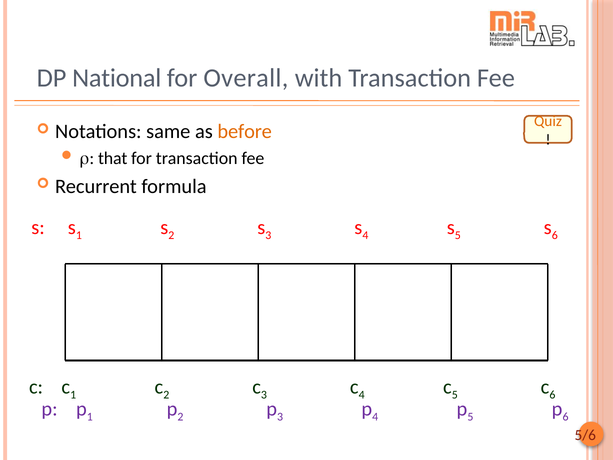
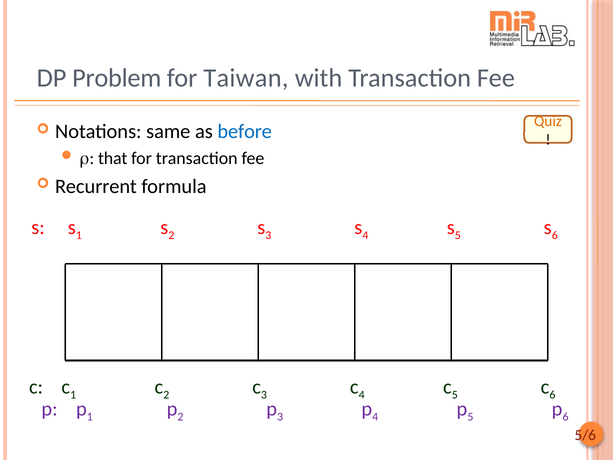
National: National -> Problem (117, 78)
Overall: Overall -> Taiwan (246, 78)
before colour: orange -> blue (245, 132)
